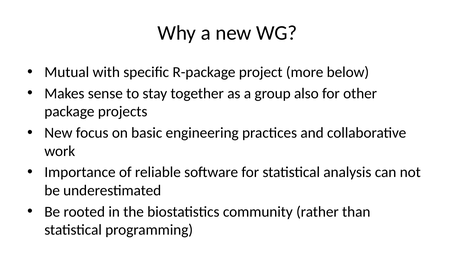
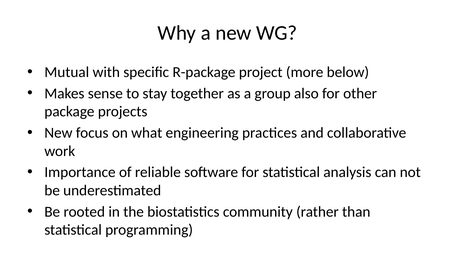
basic: basic -> what (147, 133)
